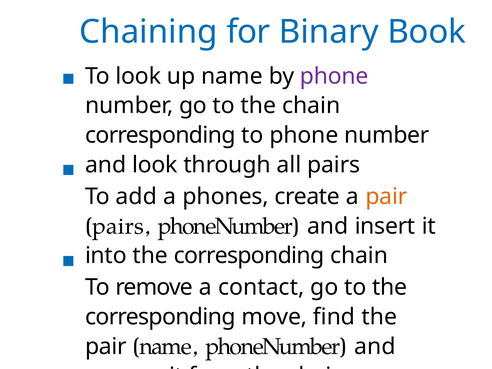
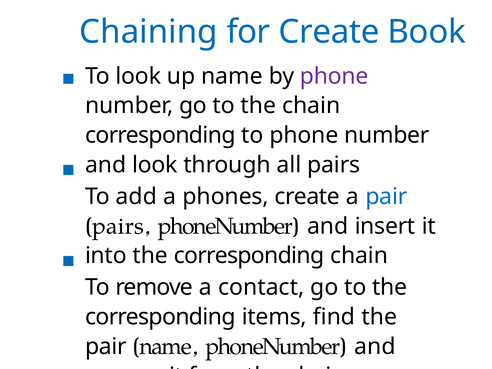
for Binary: Binary -> Create (329, 32)
pair colour: orange -> blue (386, 197)
move: move -> items (274, 317)
